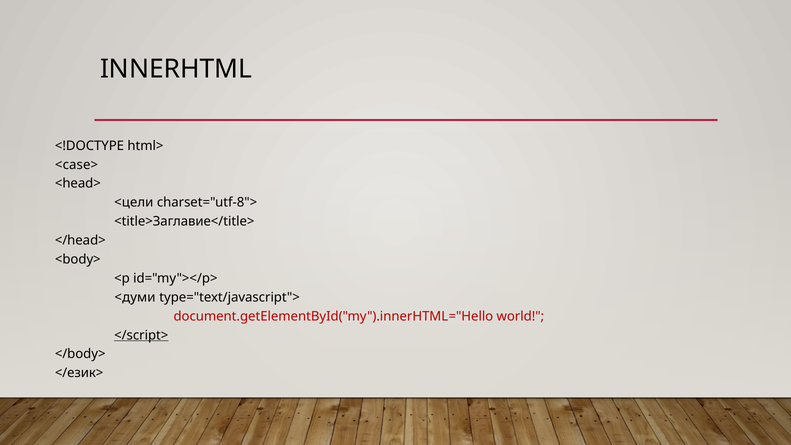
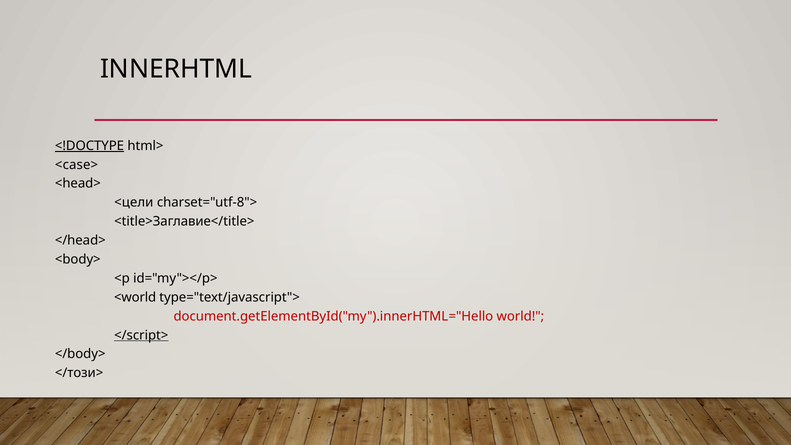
<!DOCTYPE underline: none -> present (89, 146)
<думи: <думи -> <world (135, 297)
</език>: </език> -> </този> (79, 373)
